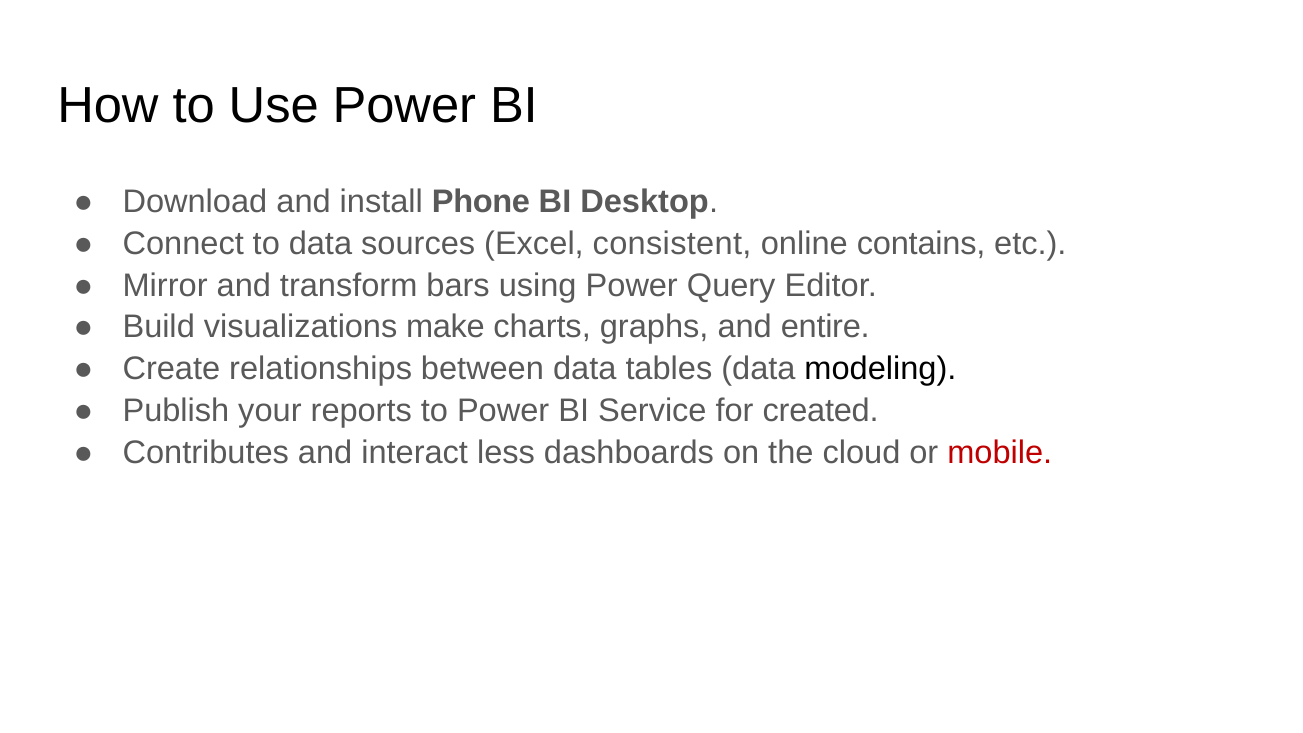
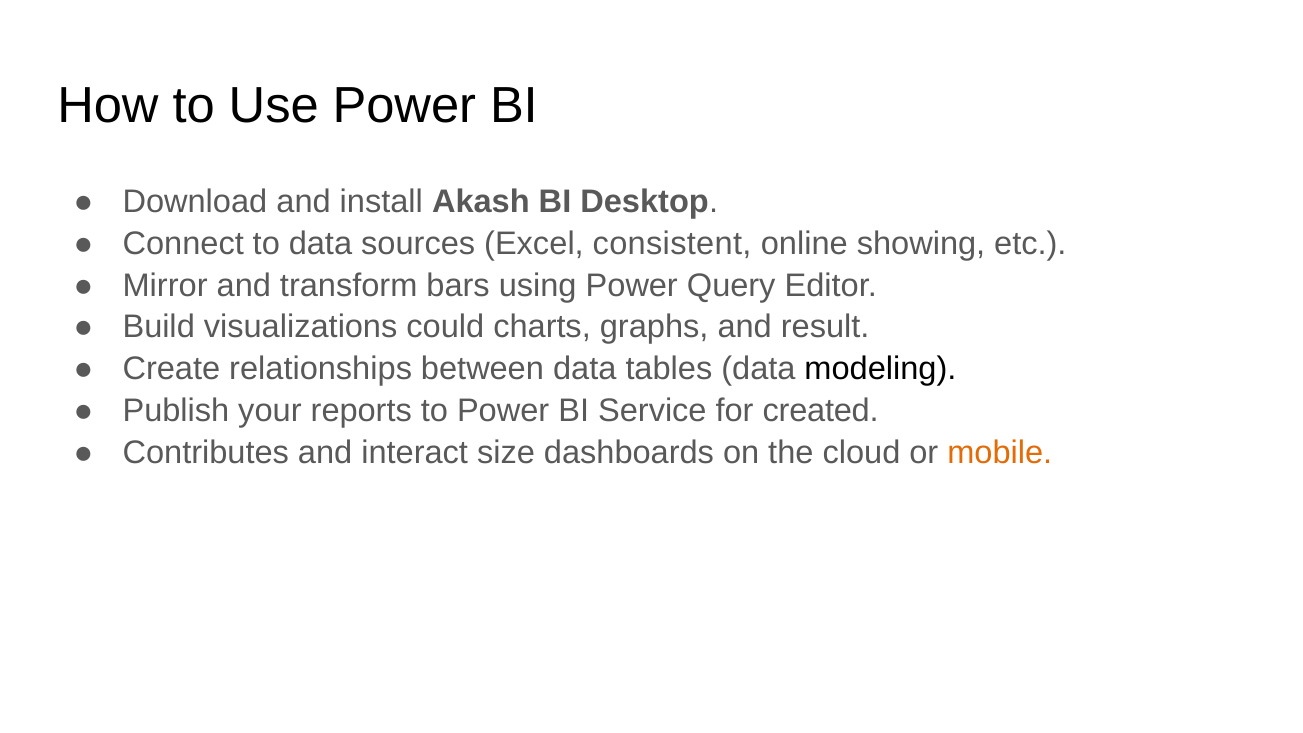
Phone: Phone -> Akash (481, 201)
contains: contains -> showing (921, 243)
make: make -> could (445, 327)
entire: entire -> result (825, 327)
less: less -> size (506, 453)
mobile colour: red -> orange (1000, 453)
